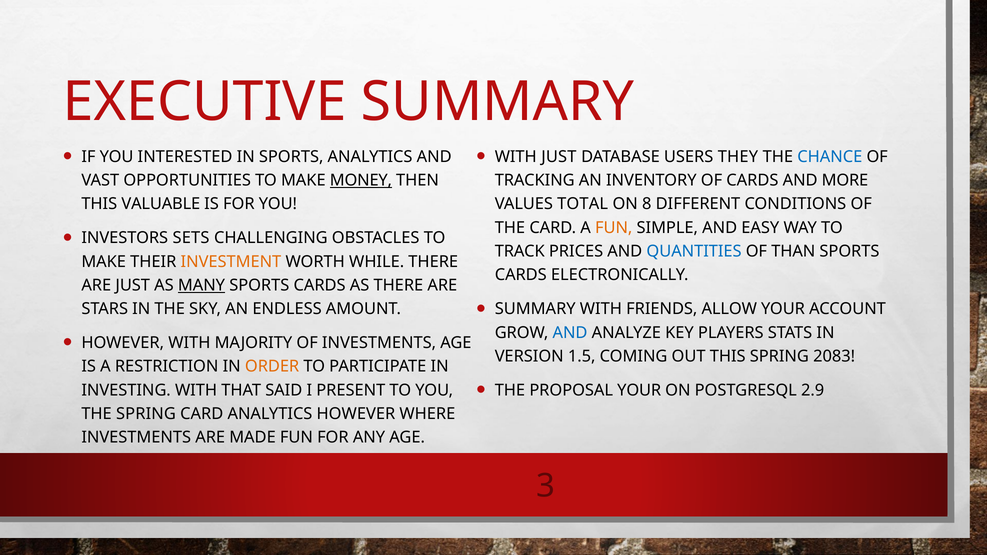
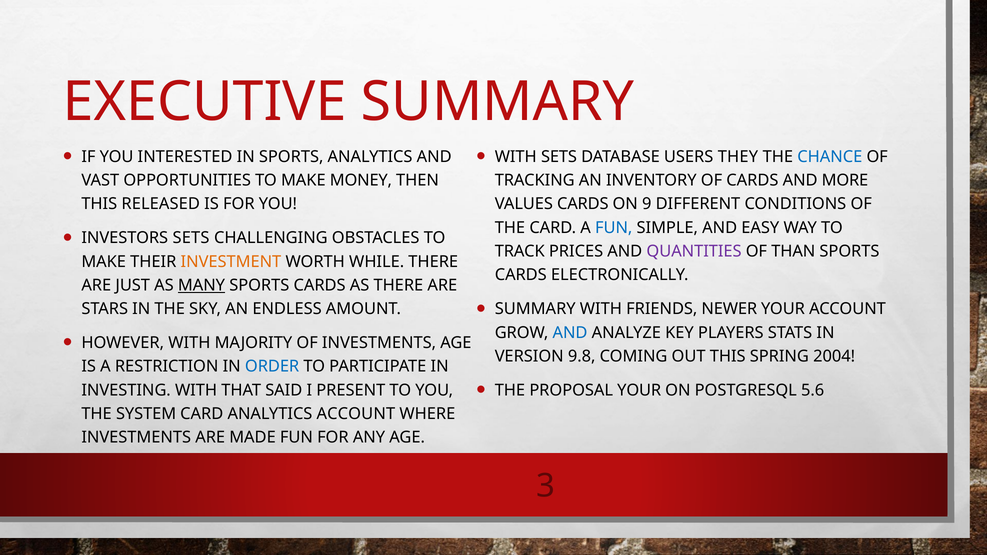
WITH JUST: JUST -> SETS (559, 157)
MONEY underline: present -> none (361, 180)
VALUABLE: VALUABLE -> RELEASED (161, 204)
VALUES TOTAL: TOTAL -> CARDS (583, 204)
8: 8 -> 9 (647, 204)
FUN colour: orange -> blue (614, 228)
QUANTITIES colour: blue -> purple (694, 251)
ALLOW: ALLOW -> NEWER (729, 309)
1.5: 1.5 -> 9.8 (582, 356)
2083: 2083 -> 2004 (834, 356)
ORDER colour: orange -> blue (272, 367)
2.9: 2.9 -> 5.6 (813, 390)
THE SPRING: SPRING -> SYSTEM (146, 414)
ANALYTICS HOWEVER: HOWEVER -> ACCOUNT (356, 414)
